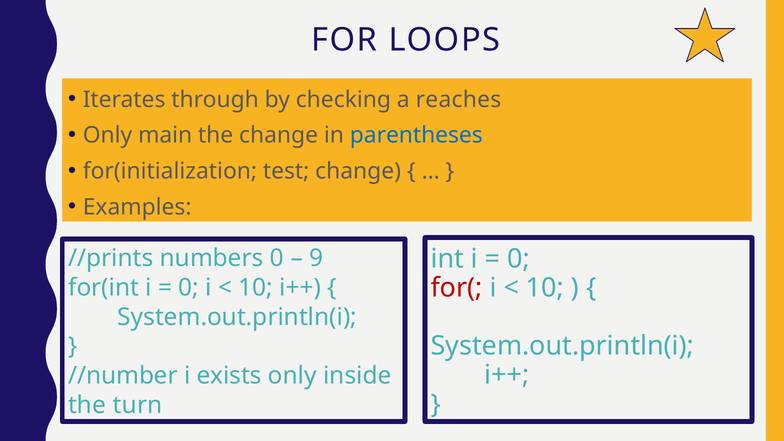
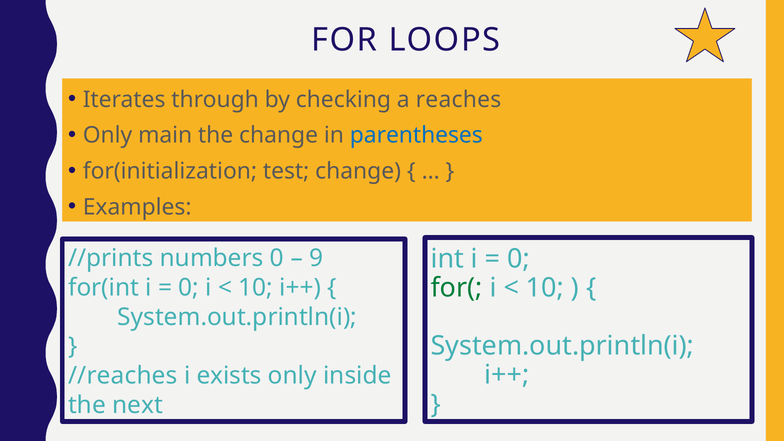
for( colour: red -> green (457, 288)
//number: //number -> //reaches (123, 376)
turn: turn -> next (138, 405)
